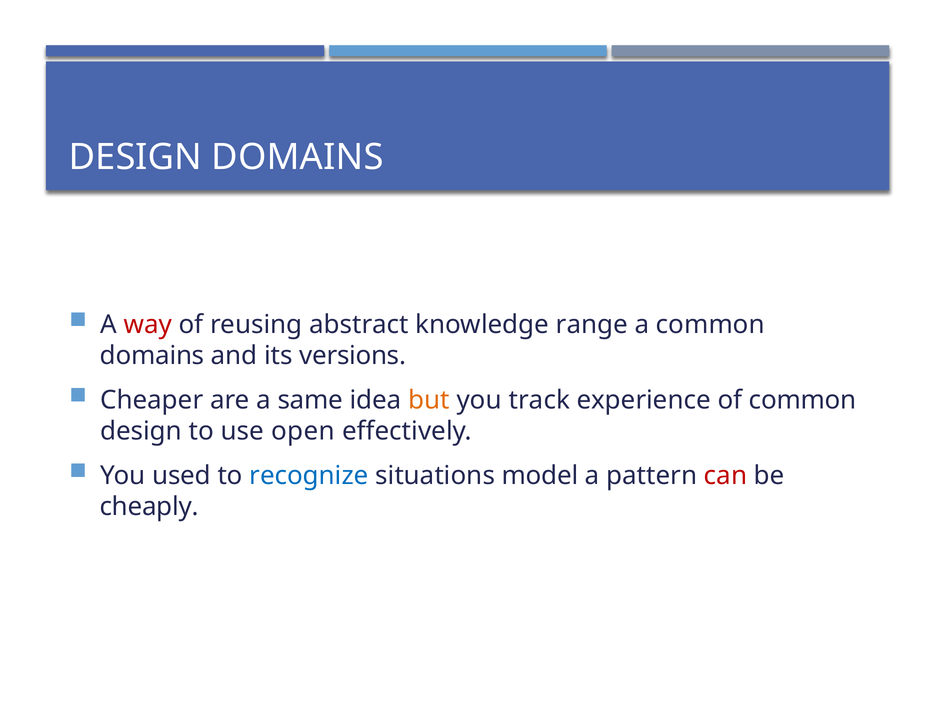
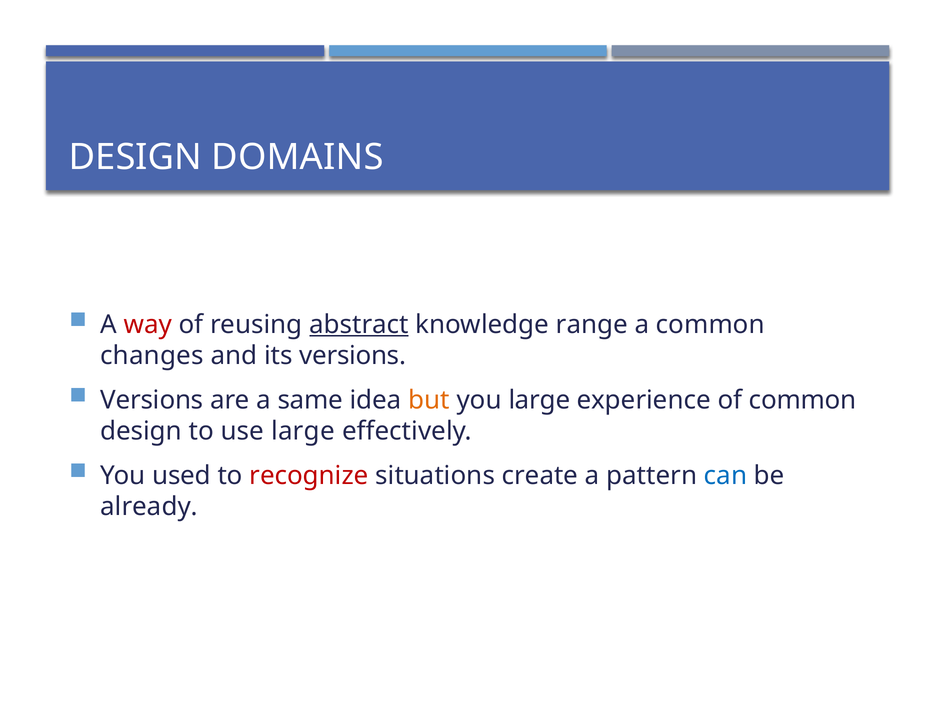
abstract underline: none -> present (359, 325)
domains: domains -> changes (152, 356)
Cheaper: Cheaper -> Versions (152, 400)
you track: track -> large (539, 400)
use open: open -> large (303, 431)
recognize colour: blue -> red (309, 476)
model: model -> create (540, 476)
can colour: red -> blue (726, 476)
cheaply: cheaply -> already (149, 507)
